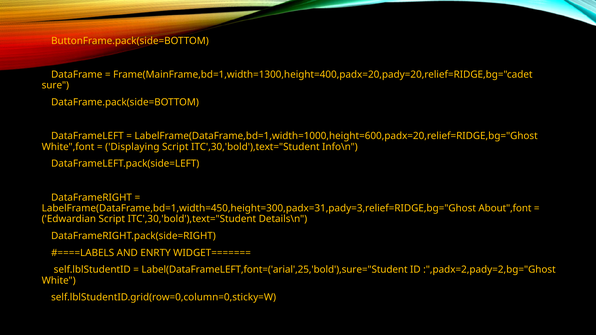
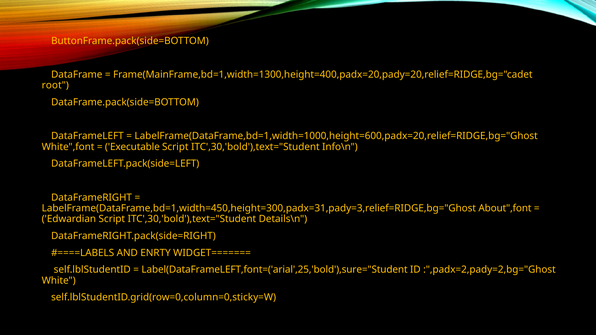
sure: sure -> root (55, 85)
Displaying: Displaying -> Executable (132, 147)
